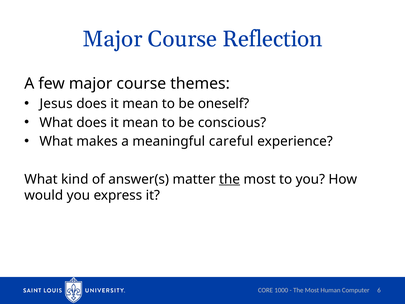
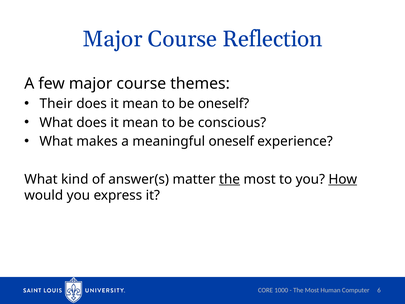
Jesus: Jesus -> Their (56, 104)
meaningful careful: careful -> oneself (231, 141)
How underline: none -> present (343, 179)
